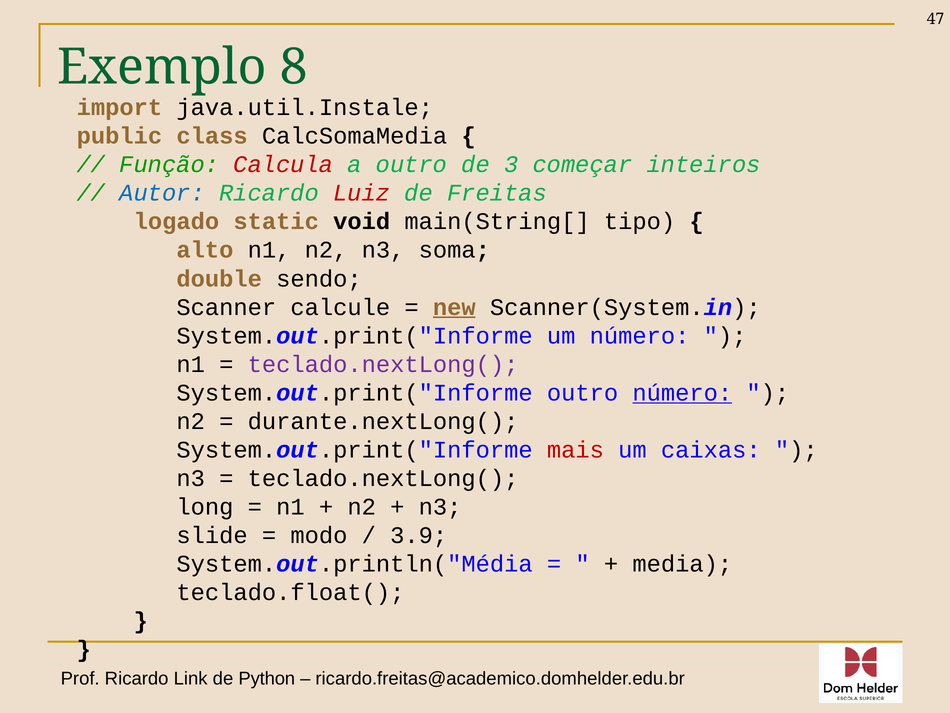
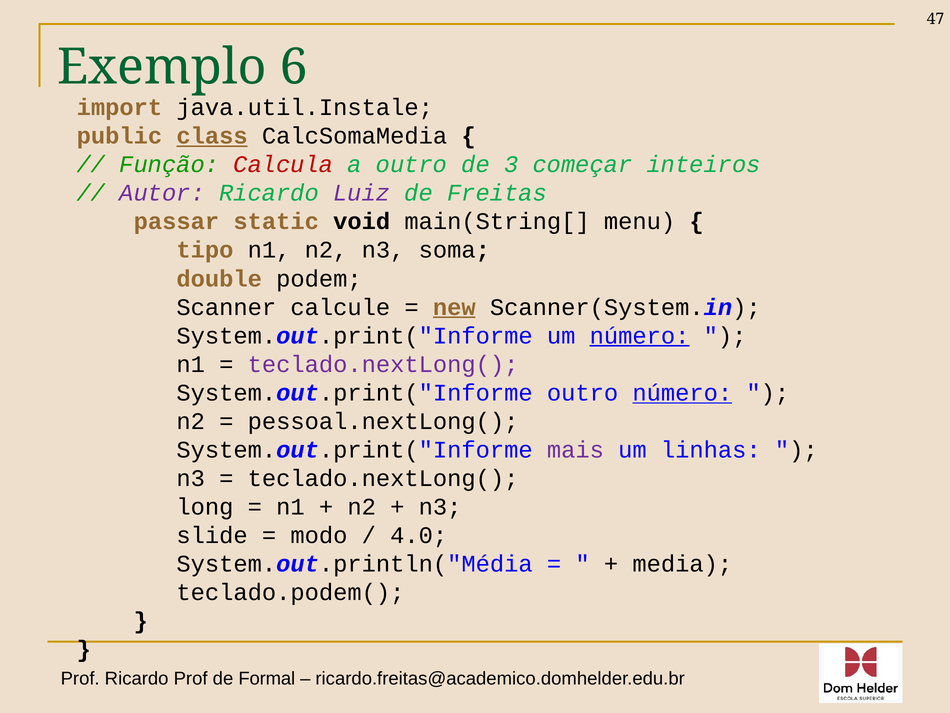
8: 8 -> 6 (294, 67)
class underline: none -> present (212, 136)
Autor colour: blue -> purple (162, 193)
Luiz colour: red -> purple (362, 193)
logado: logado -> passar (176, 221)
tipo: tipo -> menu (640, 221)
alto: alto -> tipo (205, 250)
sendo: sendo -> podem (319, 278)
número underline: none -> present (640, 335)
durante.nextLong(: durante.nextLong( -> pessoal.nextLong( (383, 421)
mais colour: red -> purple (575, 449)
caixas: caixas -> linhas (711, 449)
3.9: 3.9 -> 4.0 (419, 535)
teclado.float(: teclado.float( -> teclado.podem( (290, 592)
Ricardo Link: Link -> Prof (191, 678)
Python: Python -> Formal (267, 678)
